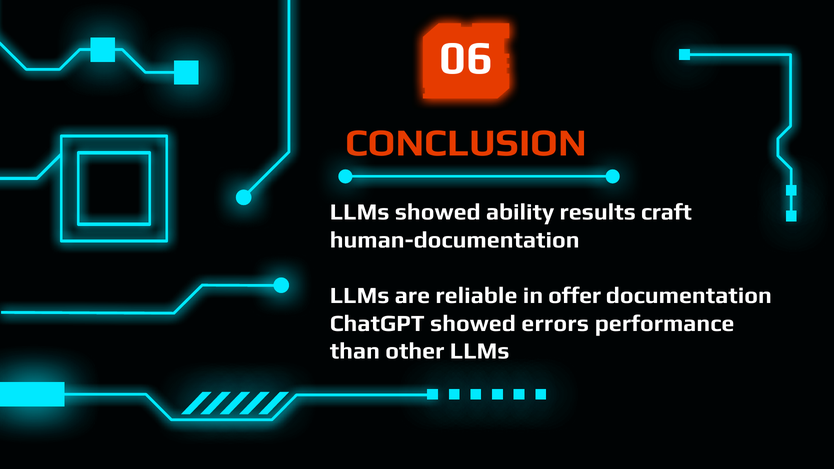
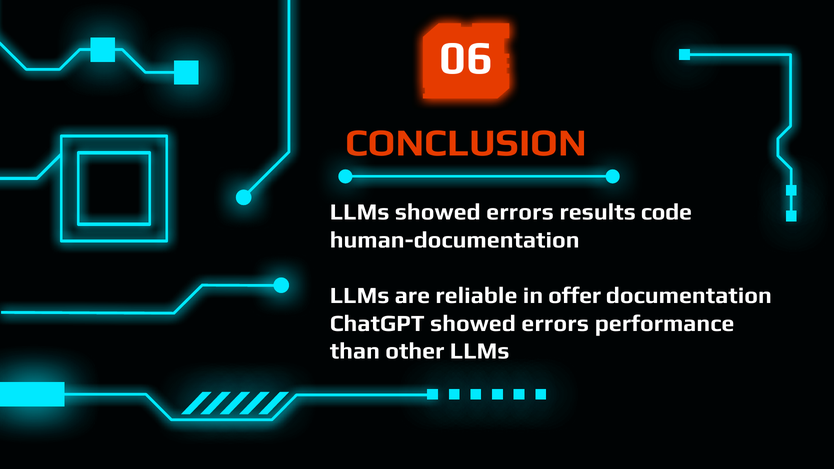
LLMs showed ability: ability -> errors (520, 212)
craft: craft -> code (666, 212)
